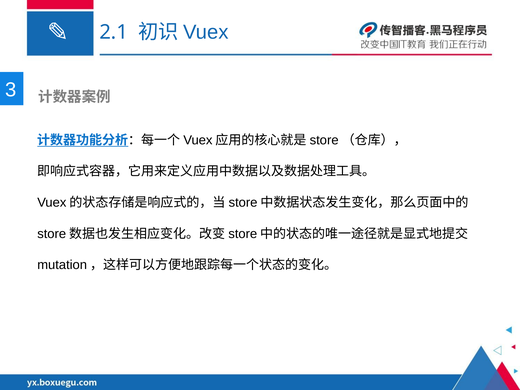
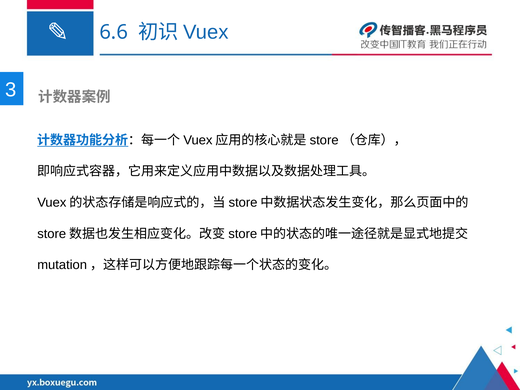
2.1: 2.1 -> 6.6 (114, 32)
